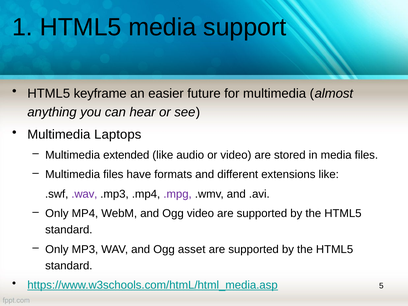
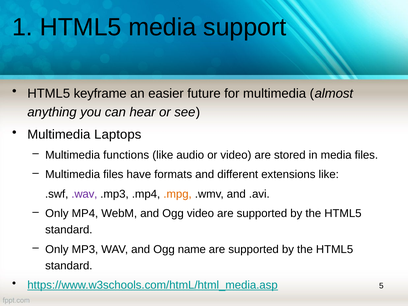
extended: extended -> functions (126, 155)
.mpg colour: purple -> orange (178, 194)
asset: asset -> name (192, 249)
